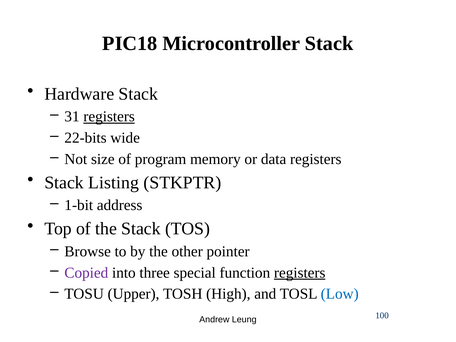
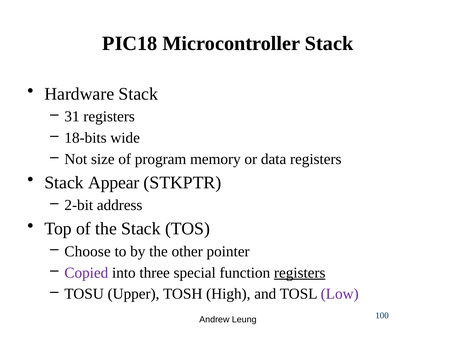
registers underline: present -> none (109, 117)
22-bits: 22-bits -> 18-bits (86, 138)
Listing: Listing -> Appear (114, 183)
1-bit: 1-bit -> 2-bit (79, 205)
Browse: Browse -> Choose (88, 251)
Low colour: blue -> purple (340, 294)
